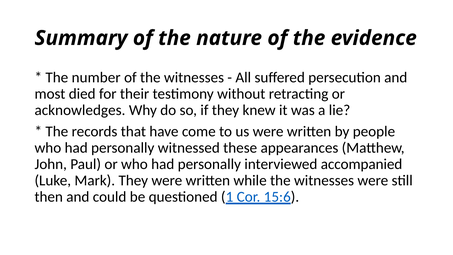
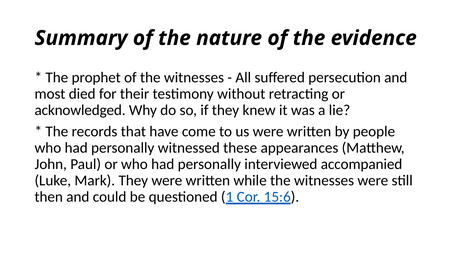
number: number -> prophet (96, 78)
acknowledges: acknowledges -> acknowledged (80, 110)
